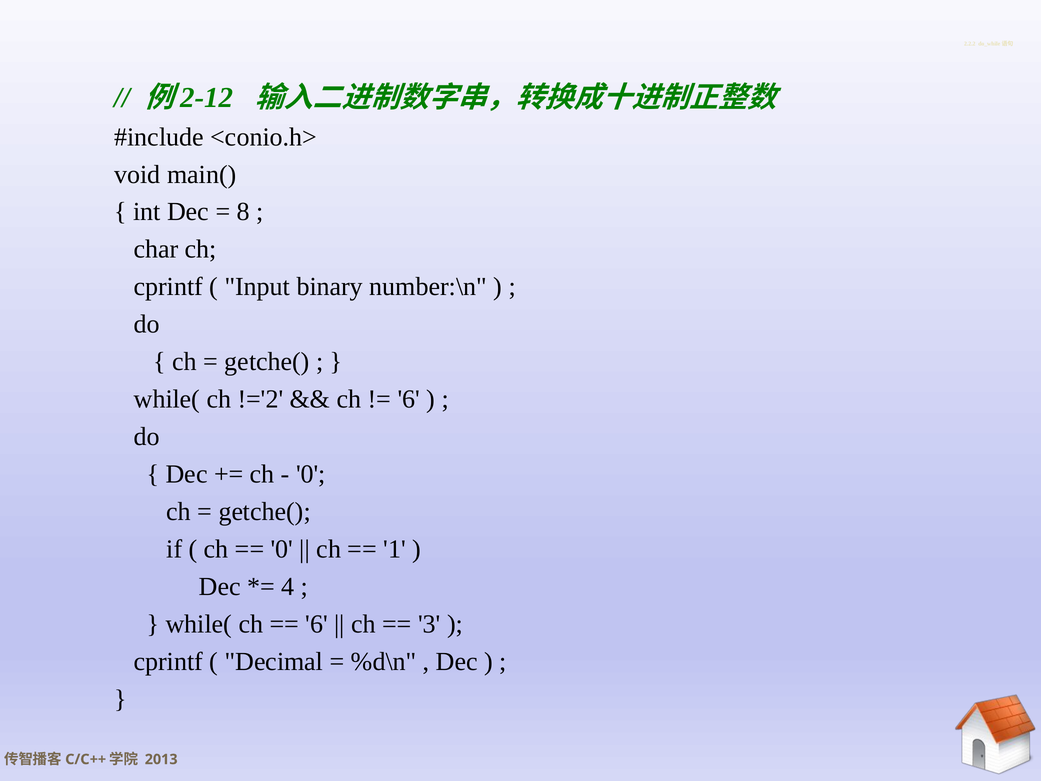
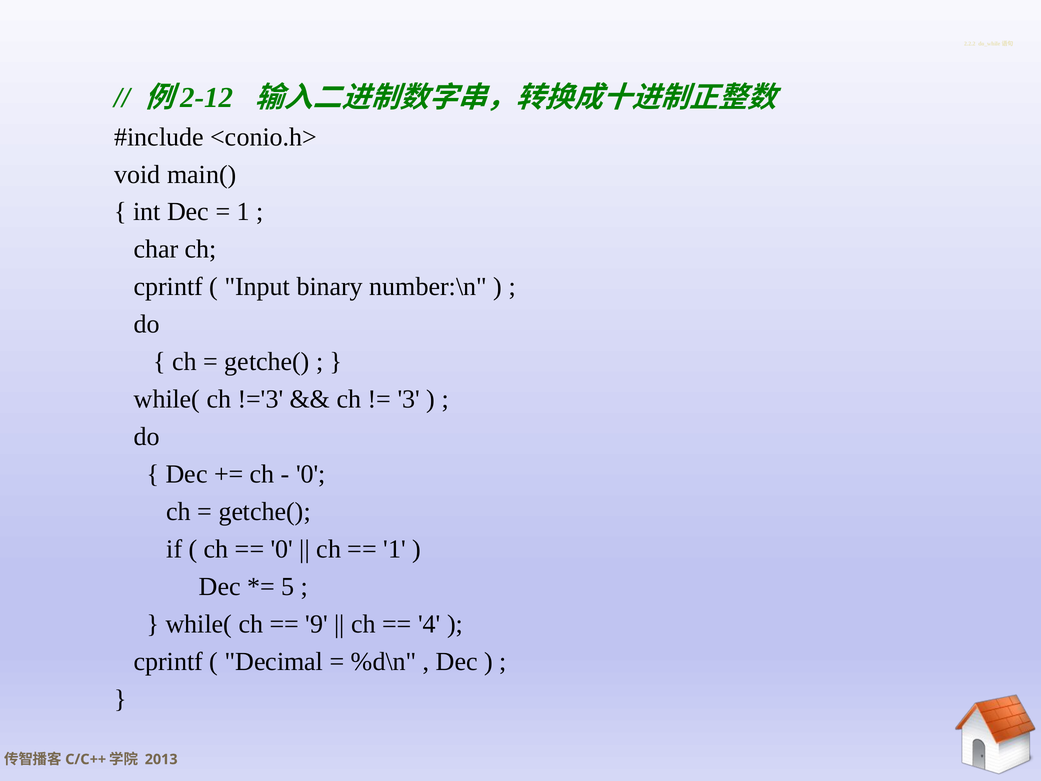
8: 8 -> 1 (243, 212)
!='2: !='2 -> !='3 (260, 399)
6: 6 -> 3 (409, 399)
4: 4 -> 5 (288, 586)
6: 6 -> 9 (317, 624)
3: 3 -> 4 (429, 624)
